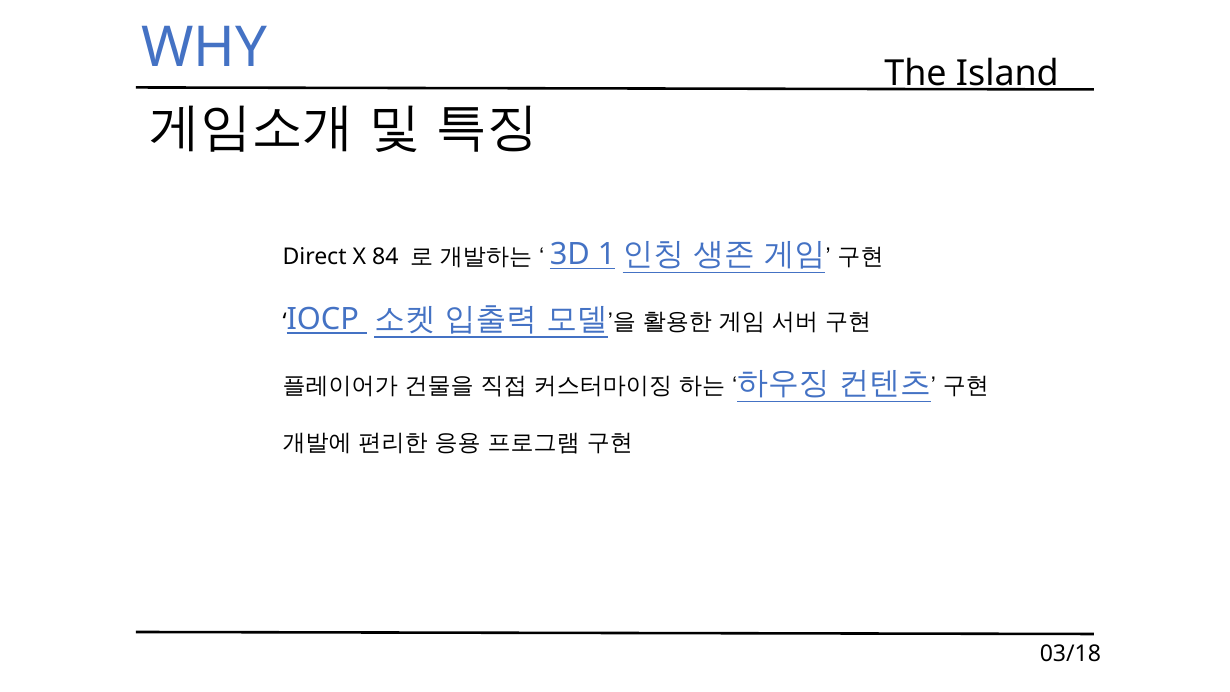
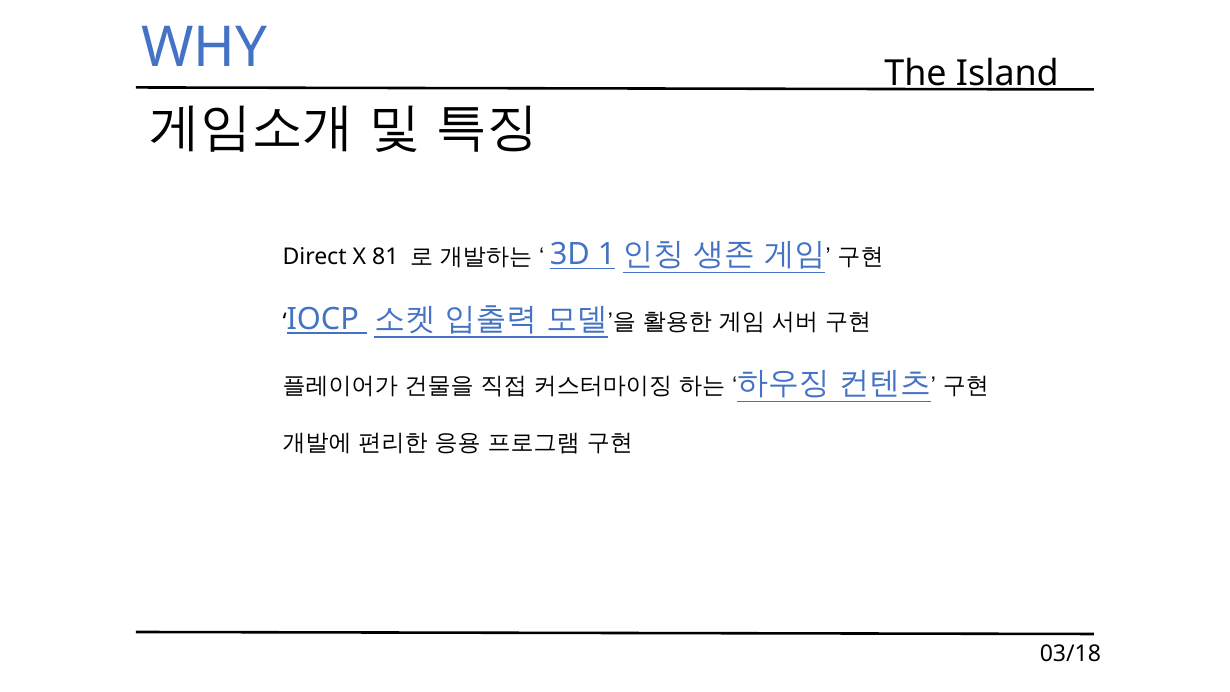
84: 84 -> 81 (385, 257)
